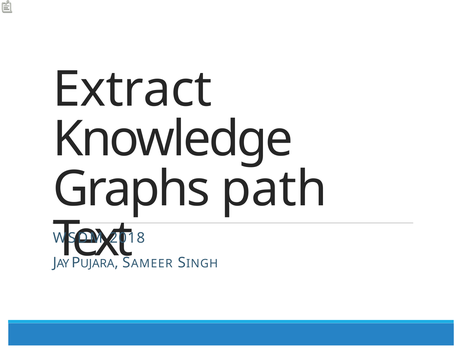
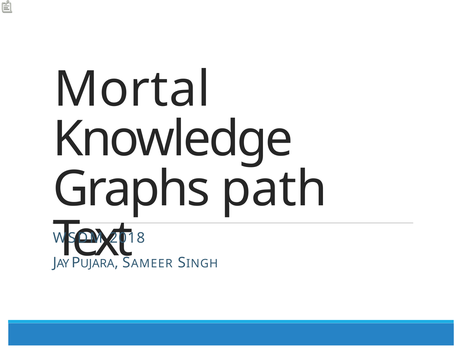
Extract: Extract -> Mortal (132, 89)
